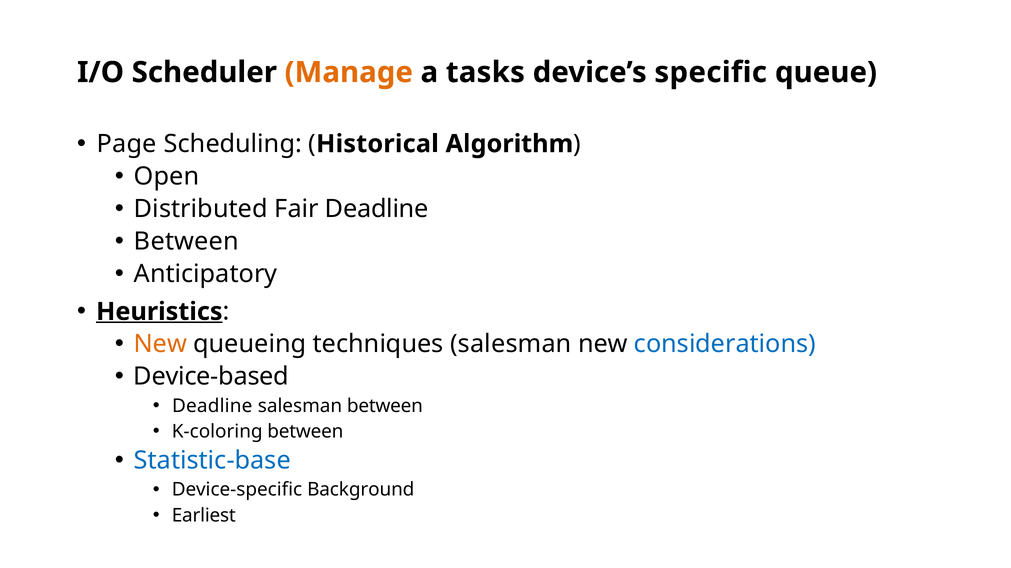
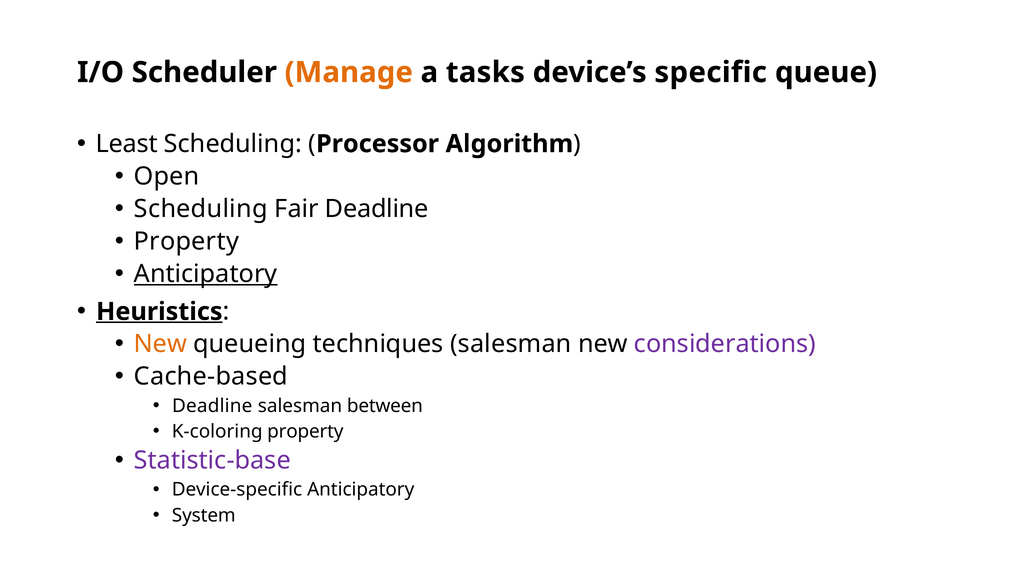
Page: Page -> Least (127, 144)
Historical: Historical -> Processor (378, 144)
Distributed: Distributed -> Scheduling (201, 209)
Between: Between -> Property (186, 242)
Anticipatory underline: none -> present (206, 274)
considerations colour: blue -> purple (725, 345)
Device-based: Device-based -> Cache-based (211, 377)
K-coloring between: between -> property (305, 432)
Statistic-base colour: blue -> purple (212, 461)
Device-specific Background: Background -> Anticipatory (361, 490)
Earliest: Earliest -> System (204, 516)
